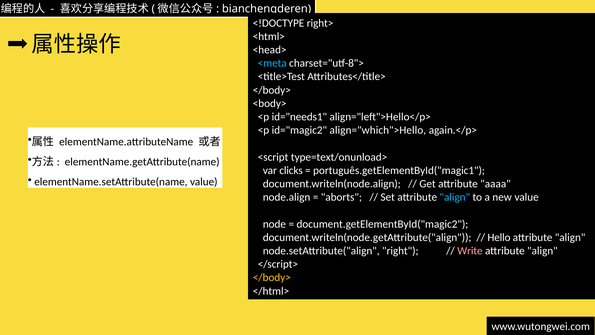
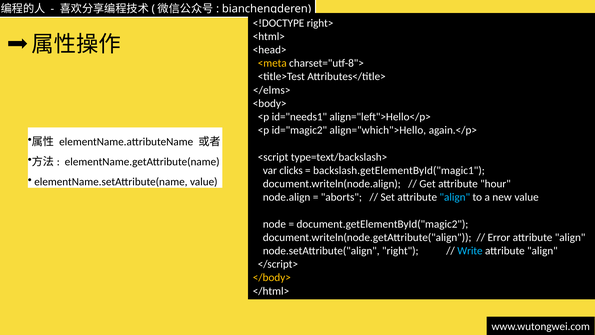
<meta colour: light blue -> yellow (272, 63)
</body>: </body> -> </elms> (272, 90)
type=text/onunload>: type=text/onunload> -> type=text/backslash> (339, 157)
português.getElementById("magic1: português.getElementById("magic1 -> backslash.getElementById("magic1 (399, 170)
aaaa: aaaa -> hour (496, 184)
Hello: Hello -> Error (499, 237)
Write colour: pink -> light blue (470, 251)
